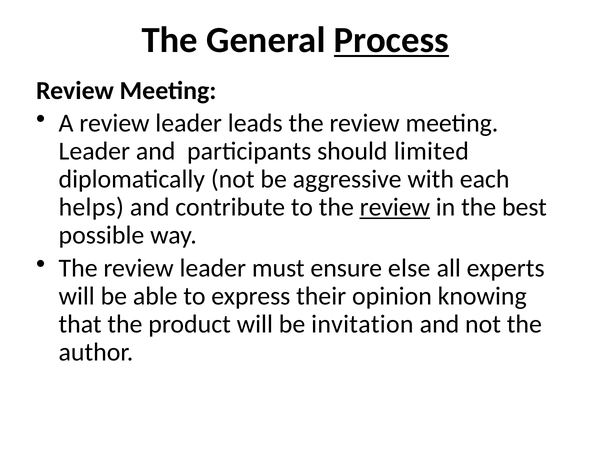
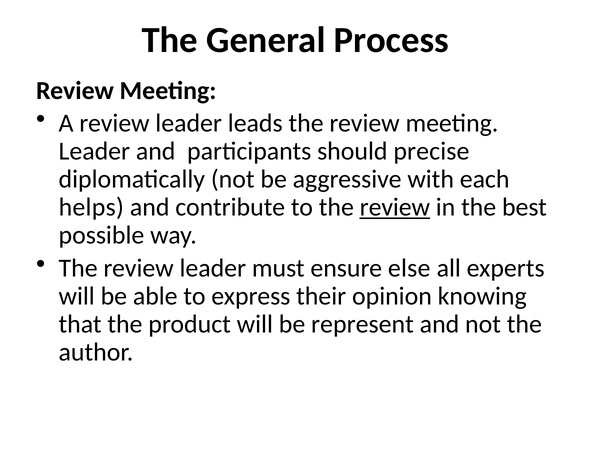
Process underline: present -> none (391, 40)
limited: limited -> precise (431, 151)
invitation: invitation -> represent (362, 324)
